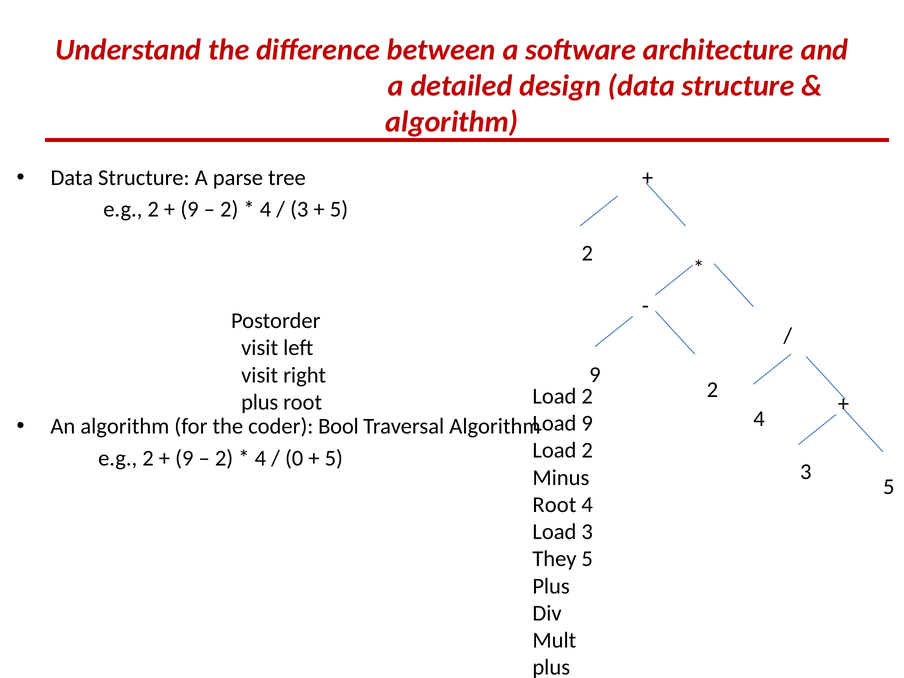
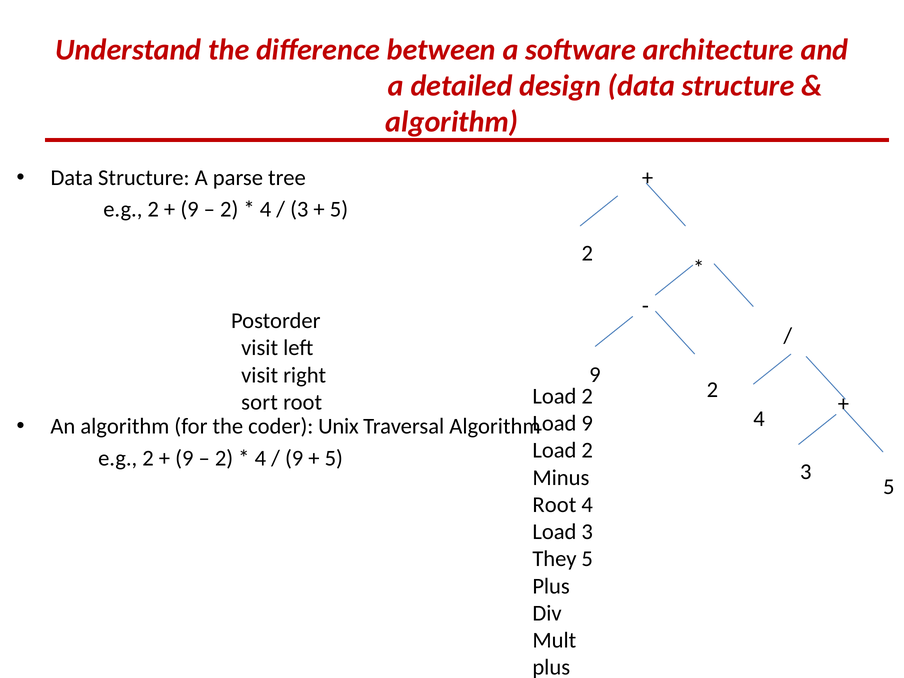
plus: plus -> sort (260, 402)
Bool: Bool -> Unix (338, 426)
0: 0 -> 9 (294, 458)
